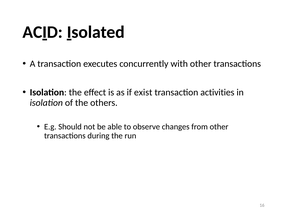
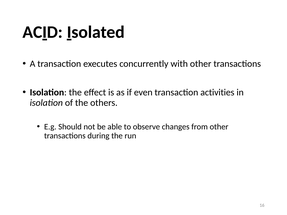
exist: exist -> even (143, 92)
